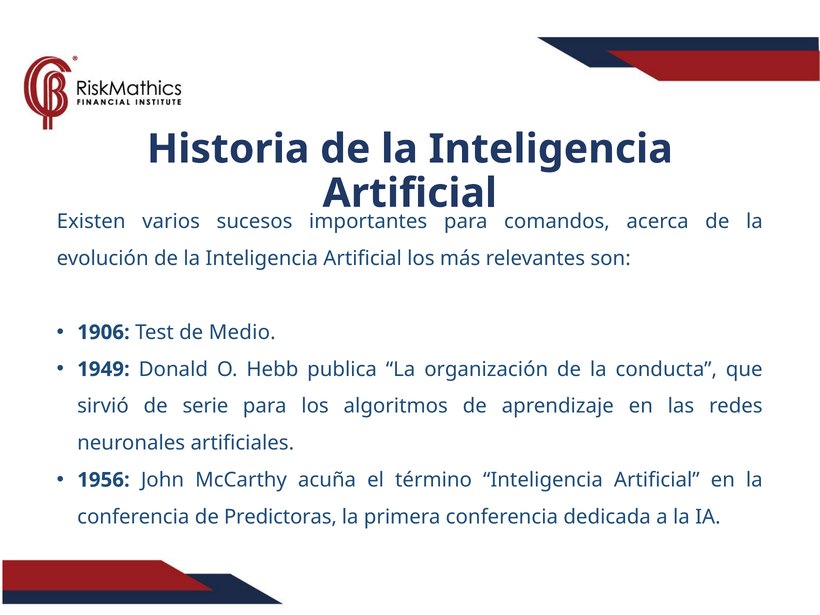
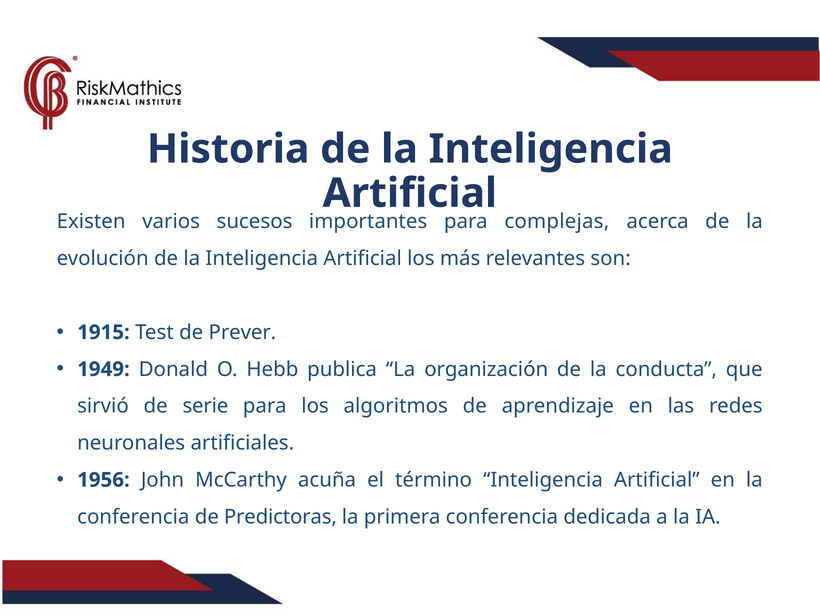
comandos: comandos -> complejas (557, 222)
1906: 1906 -> 1915 (103, 332)
Medio: Medio -> Prever (242, 332)
